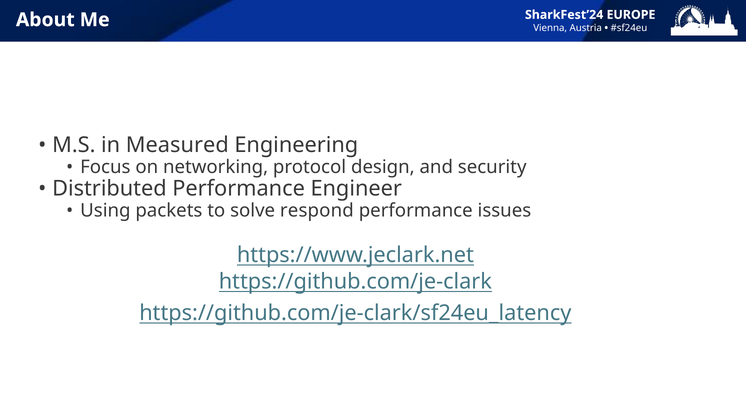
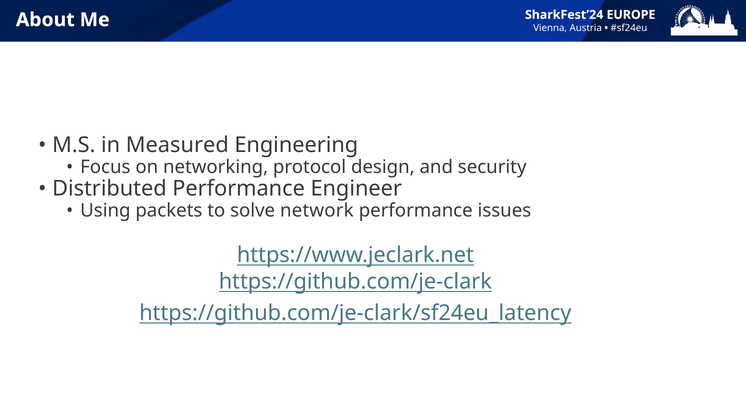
respond: respond -> network (317, 210)
